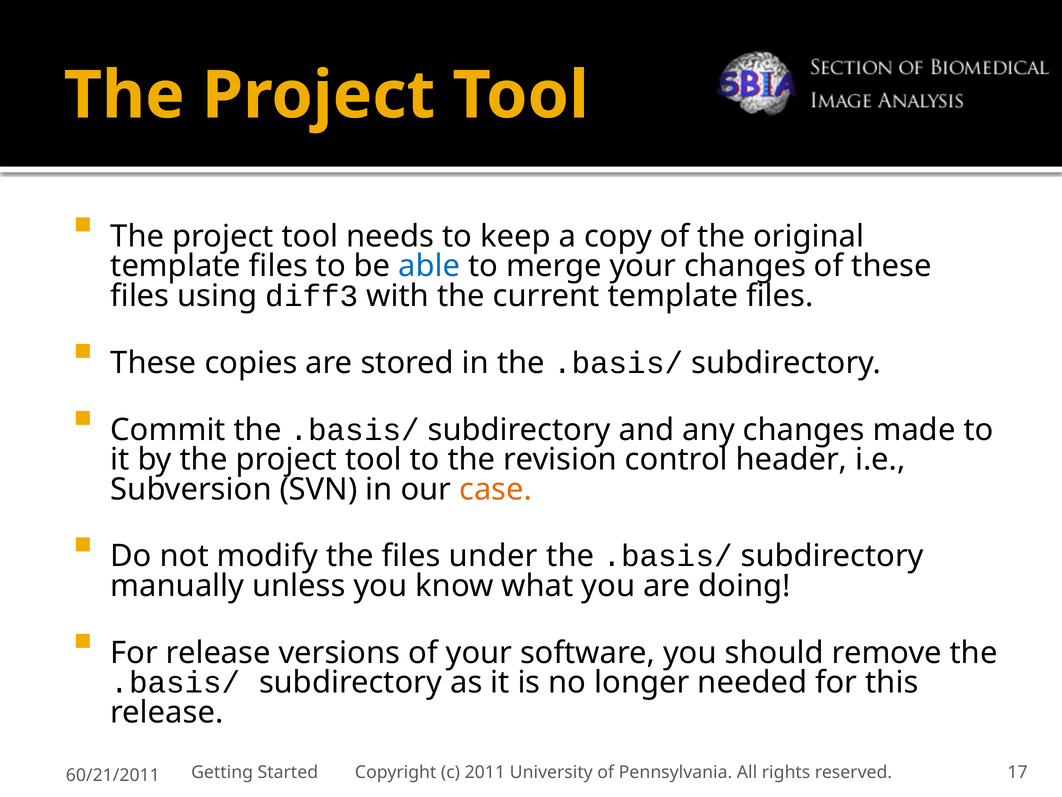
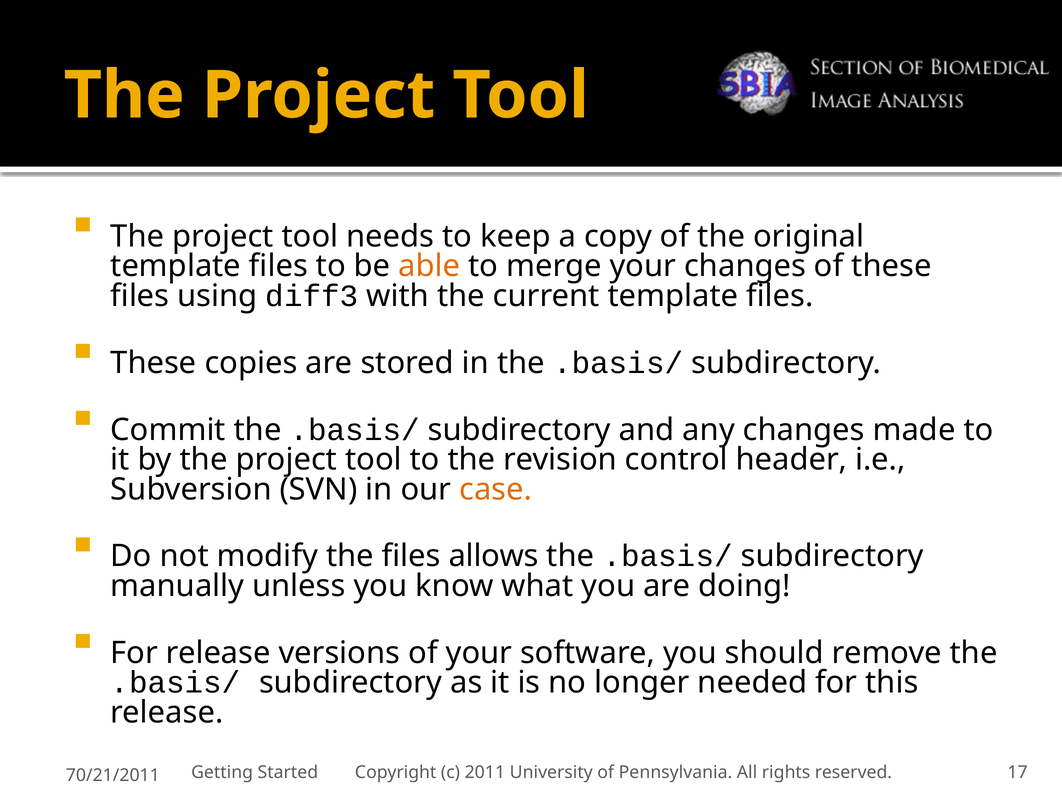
able colour: blue -> orange (429, 266)
under: under -> allows (494, 556)
60/21/2011: 60/21/2011 -> 70/21/2011 (113, 775)
